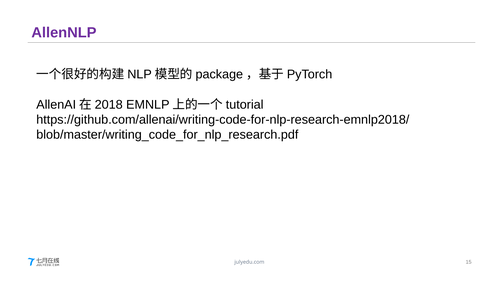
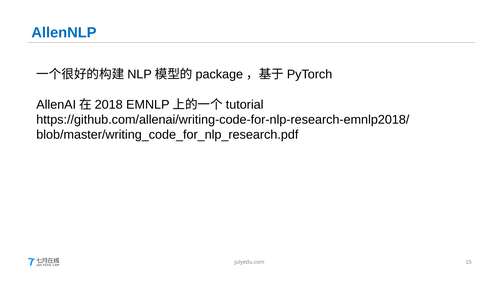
AllenNLP colour: purple -> blue (64, 33)
